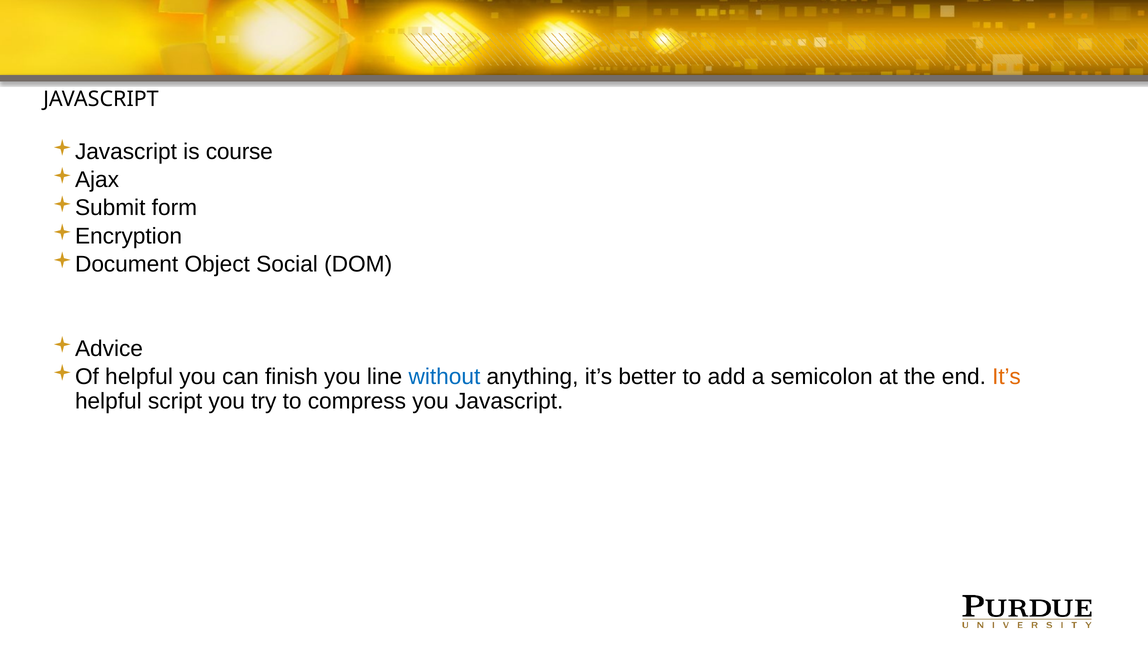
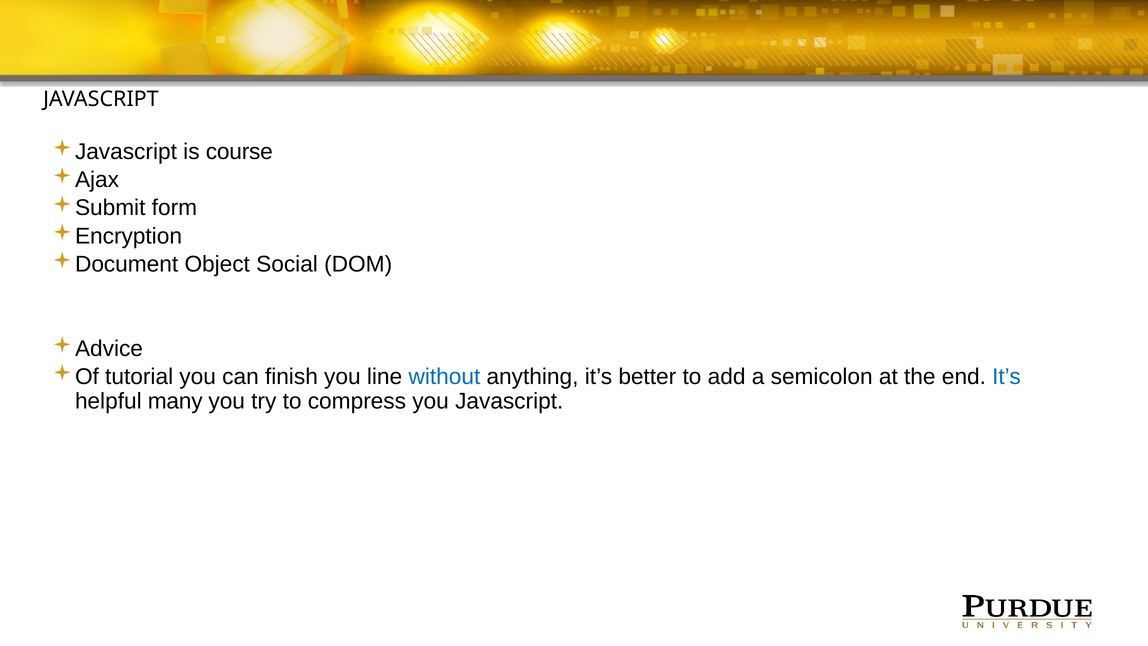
helpful: helpful -> tutorial (139, 377)
It’s colour: orange -> blue (1007, 377)
script: script -> many (175, 401)
